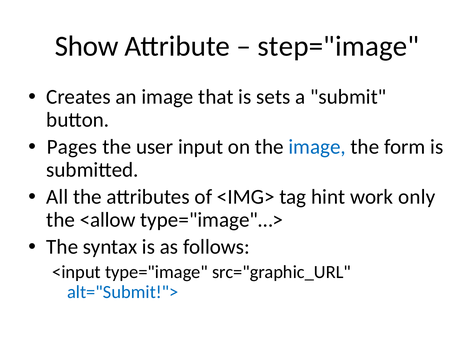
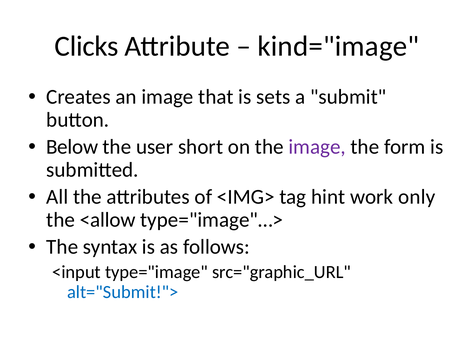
Show: Show -> Clicks (87, 46)
step="image: step="image -> kind="image (338, 46)
Pages: Pages -> Below (72, 147)
input: input -> short (201, 147)
image colour: blue -> purple (317, 147)
